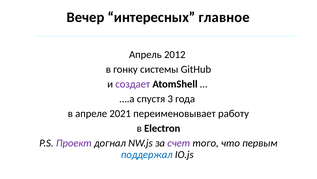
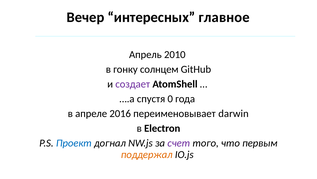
2012: 2012 -> 2010 (175, 54)
системы: системы -> солнцем (159, 69)
3: 3 -> 0 (170, 98)
2021: 2021 -> 2016 (120, 113)
работу: работу -> darwin (233, 113)
Проект colour: purple -> blue (74, 143)
поддержал colour: blue -> orange (147, 154)
